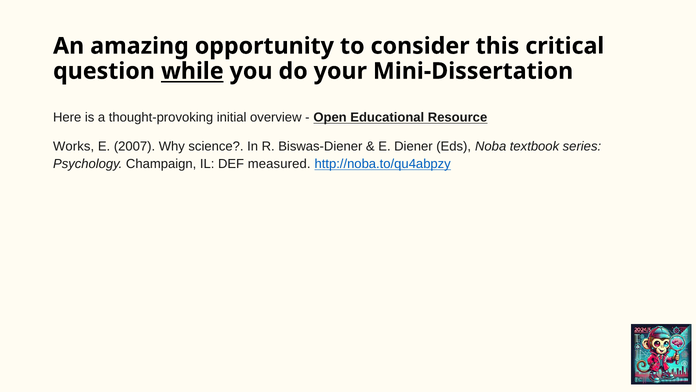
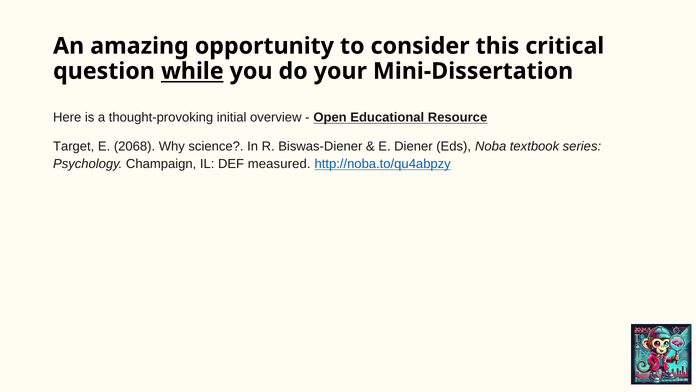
Works: Works -> Target (74, 146)
2007: 2007 -> 2068 (135, 146)
